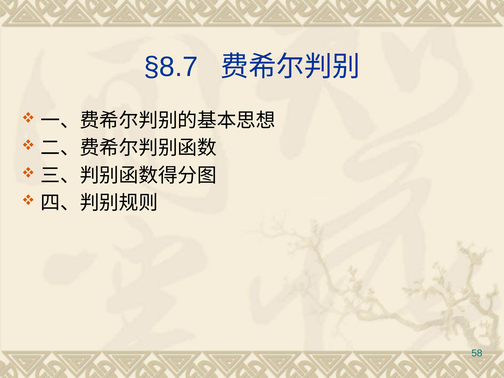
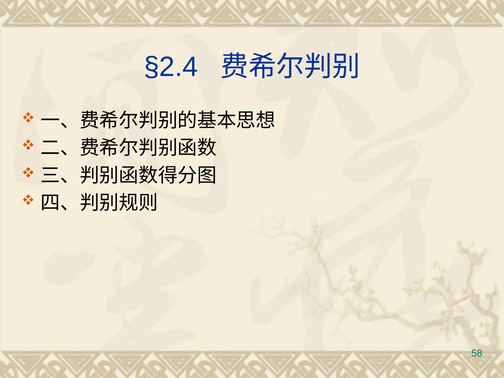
§8.7: §8.7 -> §2.4 (171, 67)
